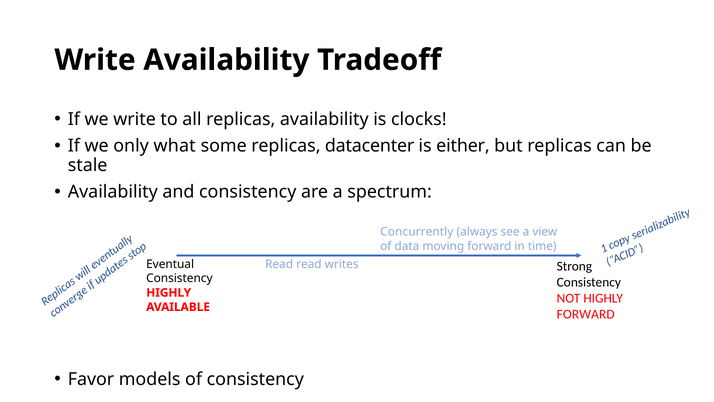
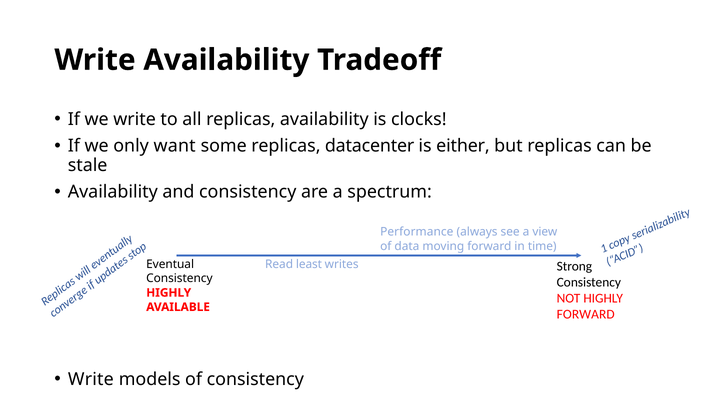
what: what -> want (175, 146)
Concurrently: Concurrently -> Performance (417, 232)
Read read: read -> least (309, 264)
Favor: Favor -> Write (91, 379)
